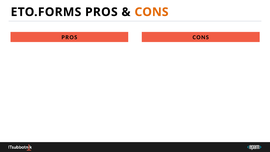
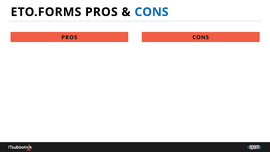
CONS colour: orange -> blue (152, 12)
